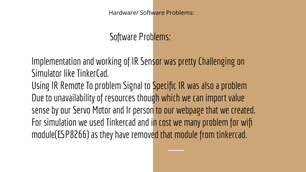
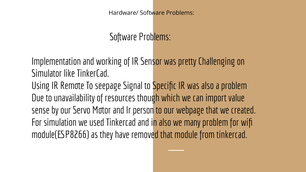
To problem: problem -> seepage (108, 86)
in cost: cost -> also (165, 123)
